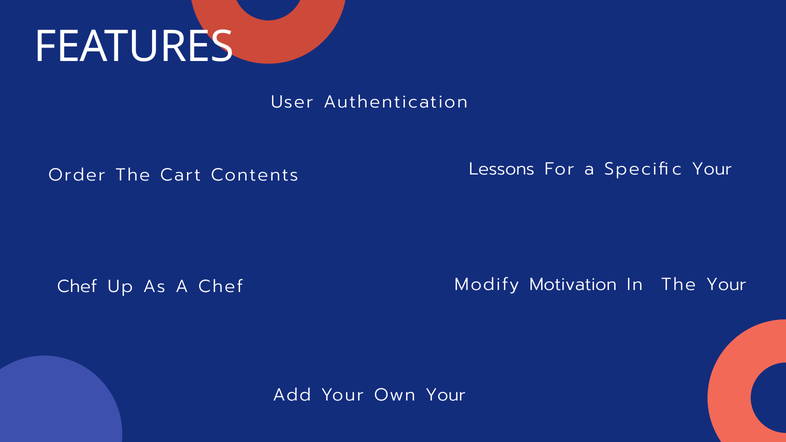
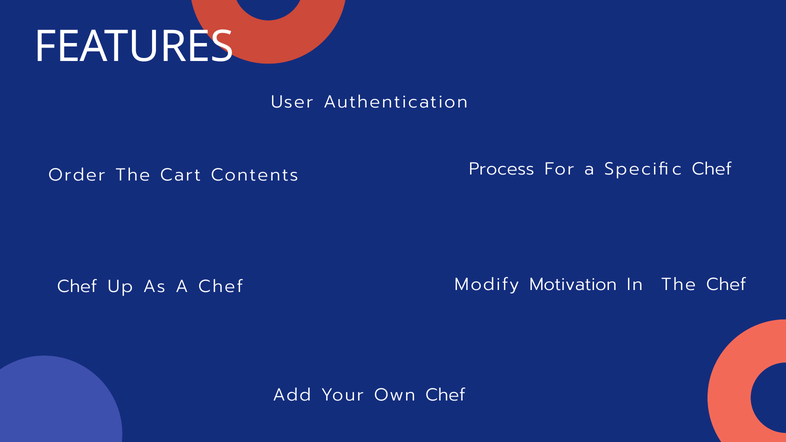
Lessons: Lessons -> Process (502, 169)
Specific Your: Your -> Chef (712, 169)
The Your: Your -> Chef (726, 284)
Own Your: Your -> Chef (445, 395)
